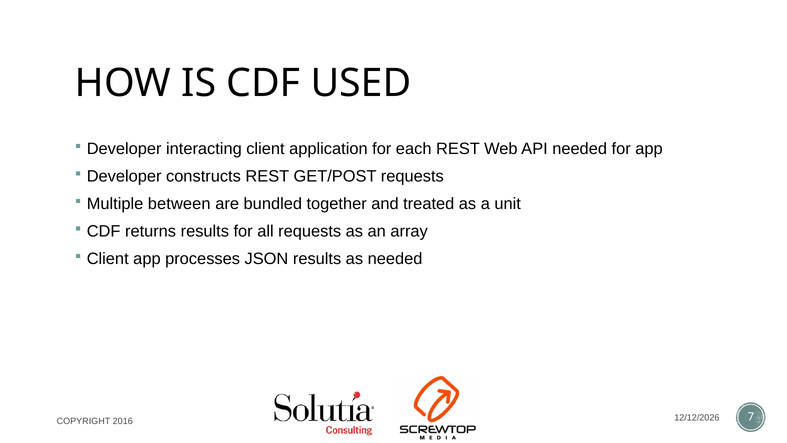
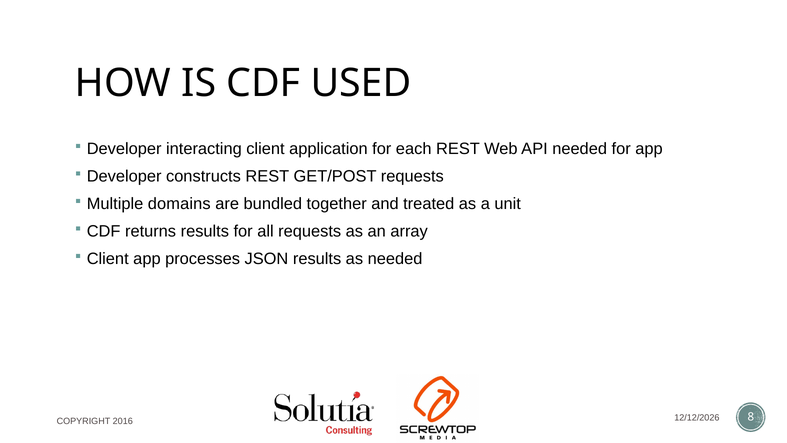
between: between -> domains (179, 204)
7: 7 -> 8 (751, 417)
